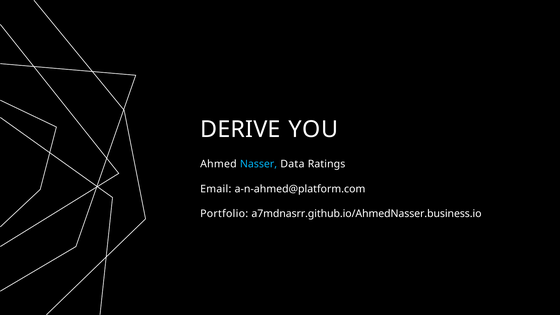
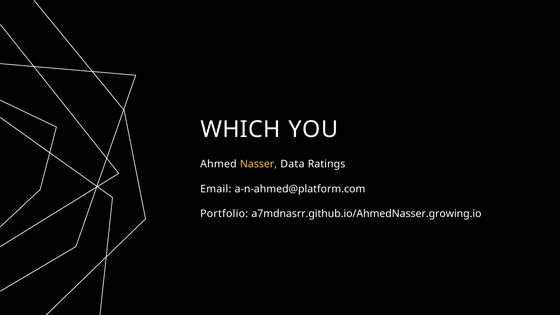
DERIVE: DERIVE -> WHICH (240, 129)
Nasser colour: light blue -> yellow (259, 164)
a7mdnasrr.github.io/AhmedNasser.business.io: a7mdnasrr.github.io/AhmedNasser.business.io -> a7mdnasrr.github.io/AhmedNasser.growing.io (366, 214)
